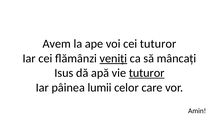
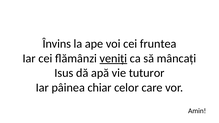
Avem: Avem -> Învins (57, 44)
cei tuturor: tuturor -> fruntea (158, 44)
tuturor underline: present -> none (147, 73)
lumii: lumii -> chiar (100, 88)
